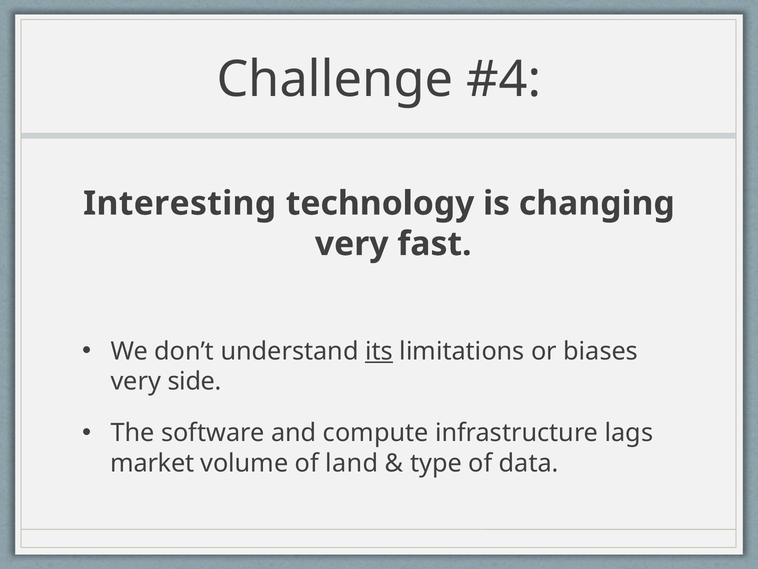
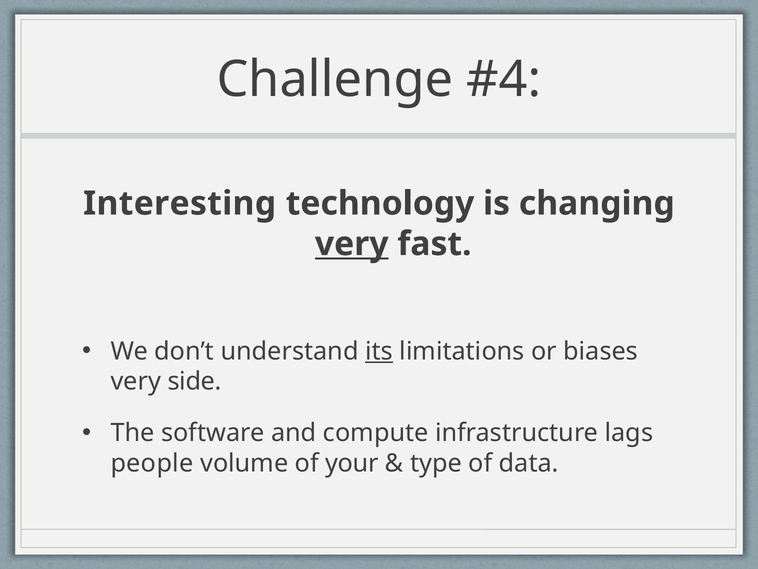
very underline: none -> present (352, 244)
market: market -> people (152, 463)
land: land -> your (352, 463)
